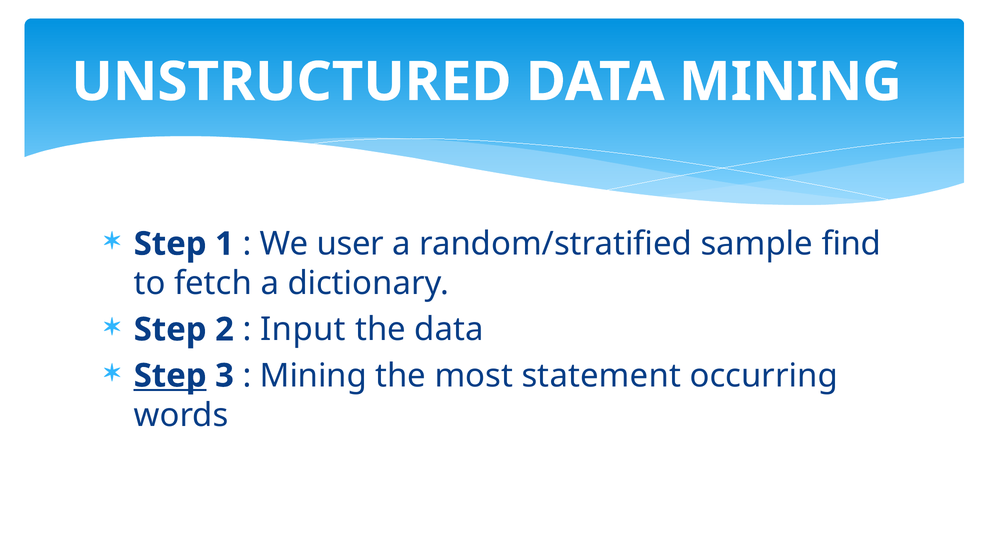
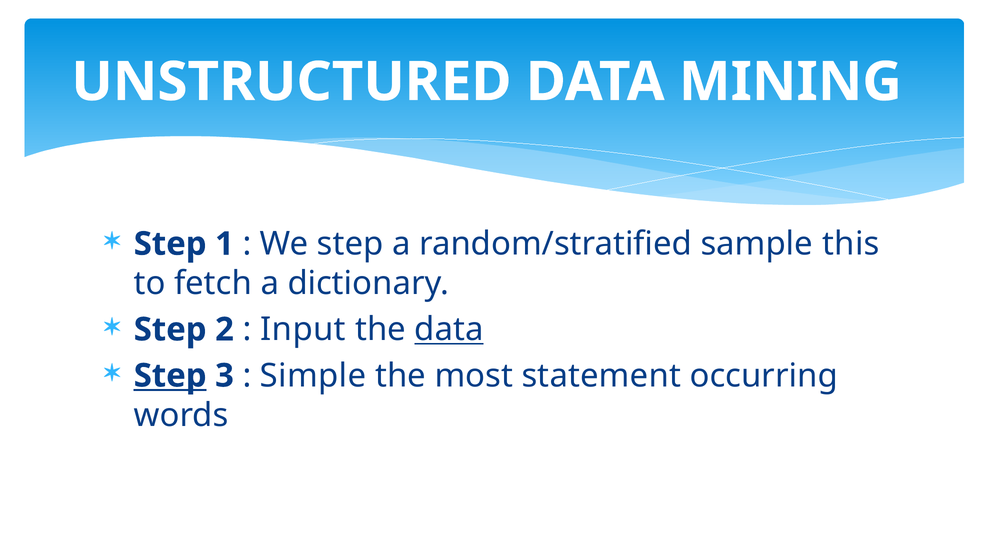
We user: user -> step (350, 244)
find: find -> this (851, 244)
data underline: none -> present (449, 329)
Mining: Mining -> Simple (313, 376)
